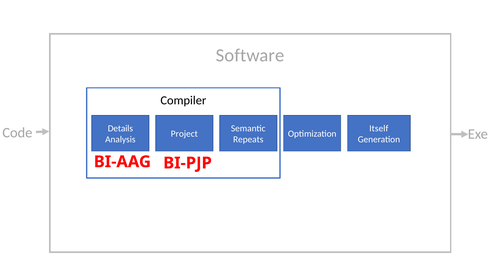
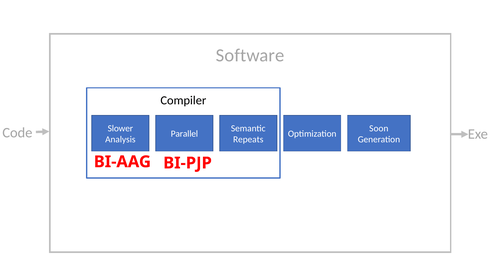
Details: Details -> Slower (120, 128)
Itself: Itself -> Soon (379, 128)
Project: Project -> Parallel (184, 134)
